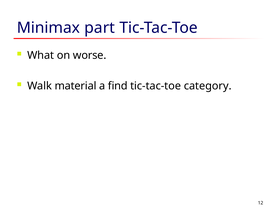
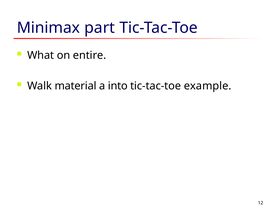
worse: worse -> entire (90, 55)
find: find -> into (118, 86)
category: category -> example (208, 86)
